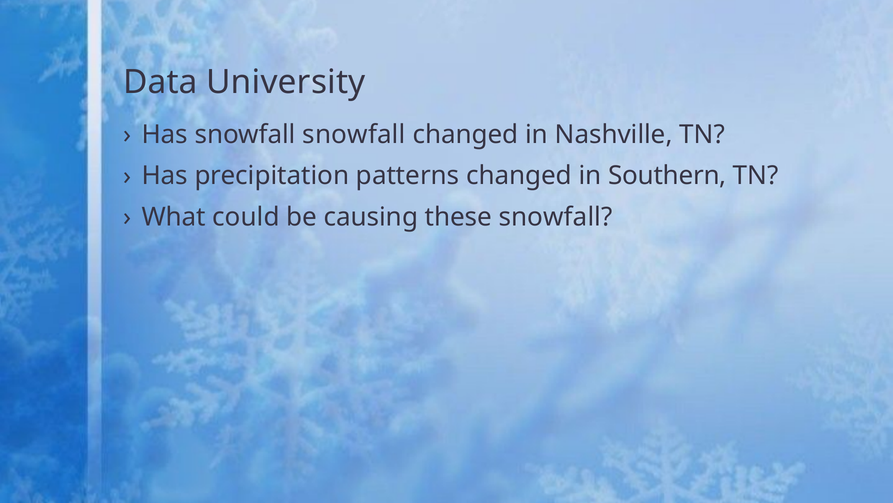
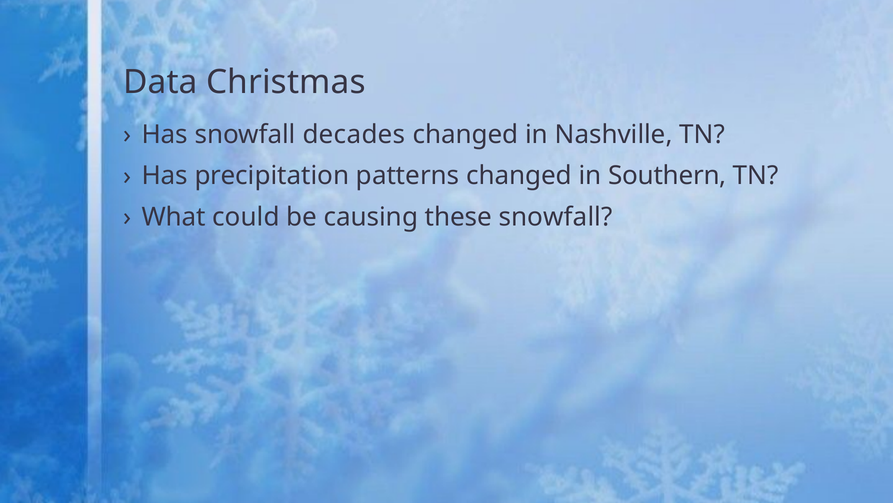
University: University -> Christmas (286, 82)
snowfall snowfall: snowfall -> decades (354, 135)
